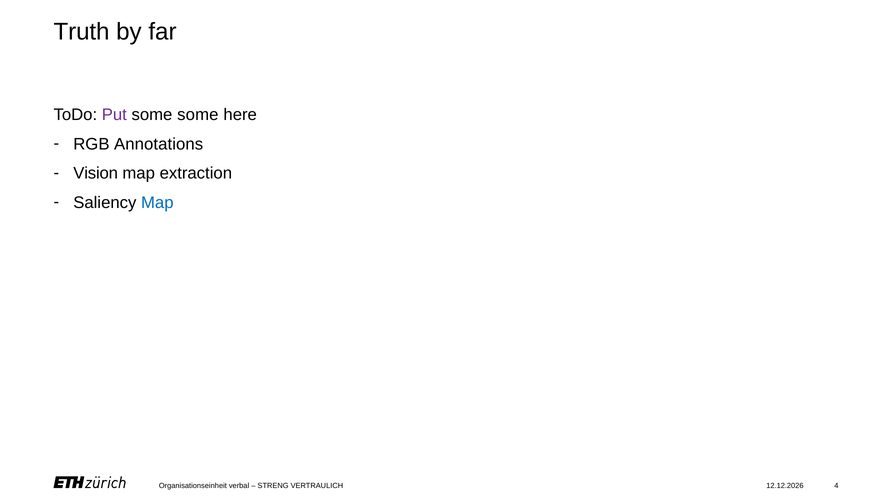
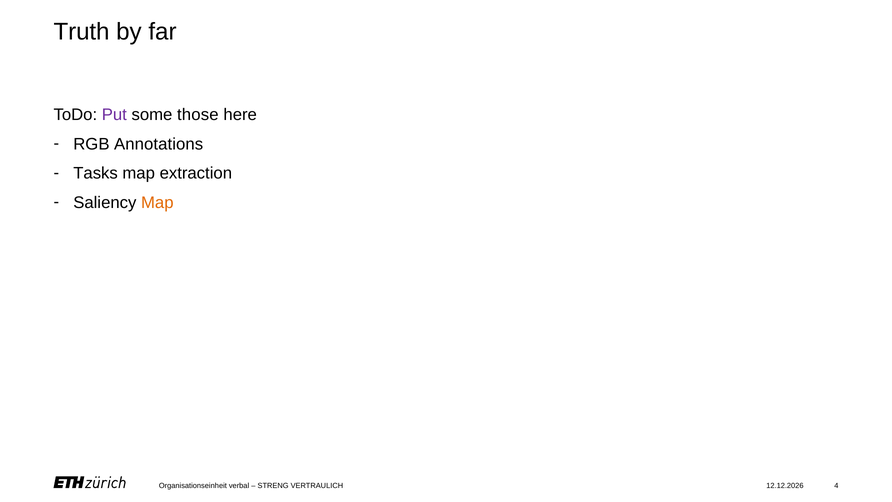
some some: some -> those (198, 115)
Vision: Vision -> Tasks (96, 173)
Map colour: blue -> orange (157, 203)
